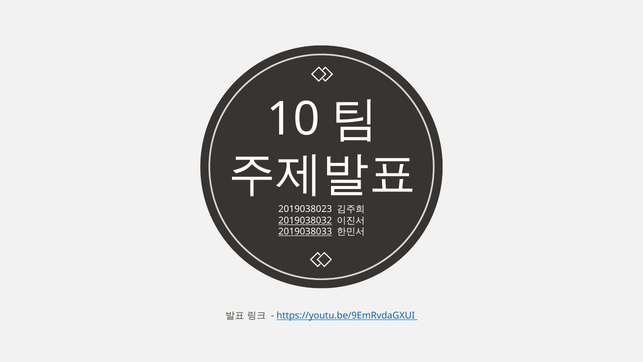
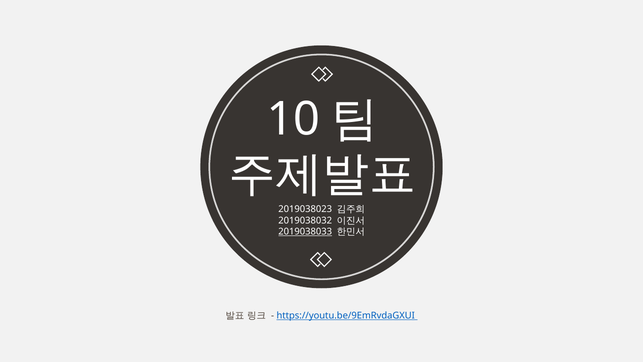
2019038032 underline: present -> none (305, 220)
